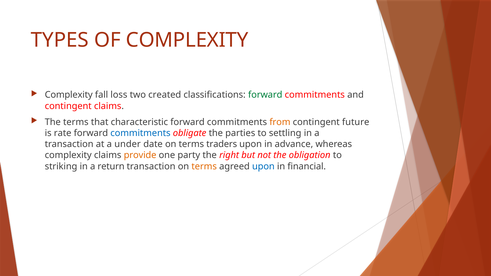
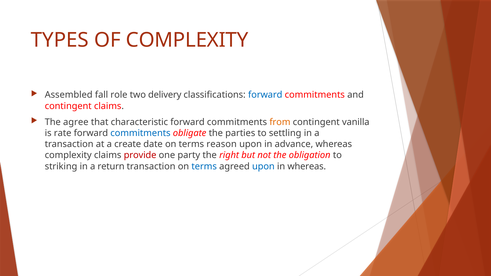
Complexity: Complexity -> Assembled (69, 95)
loss: loss -> role (119, 95)
created: created -> delivery (165, 95)
forward colour: green -> blue (265, 95)
The terms: terms -> agree (76, 122)
future: future -> vanilla (356, 122)
under: under -> create (128, 144)
traders: traders -> reason (222, 144)
provide colour: orange -> red (140, 155)
terms colour: orange -> blue (204, 166)
in financial: financial -> whereas (307, 166)
